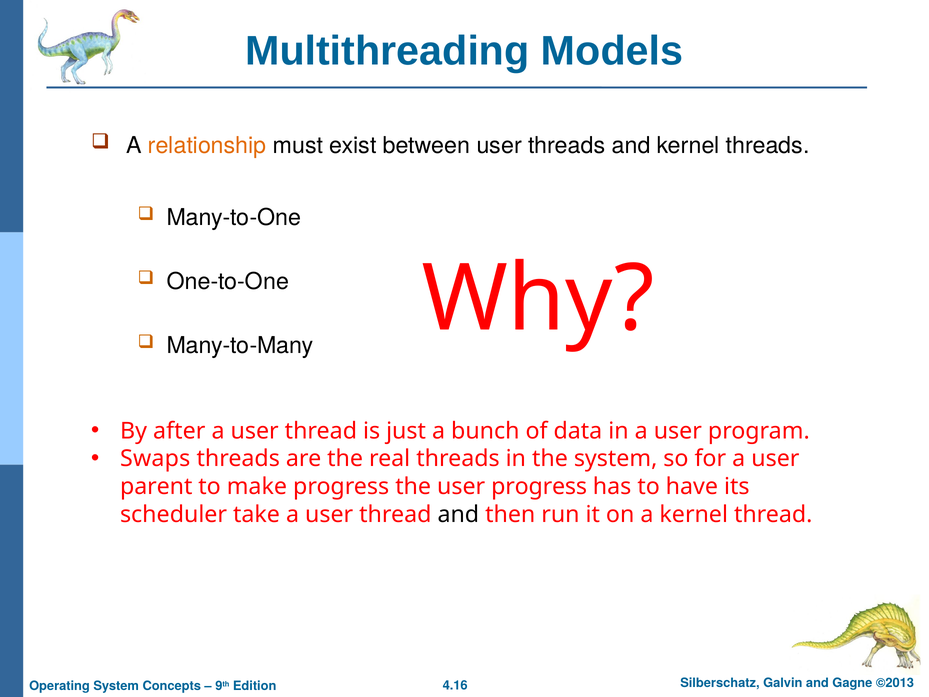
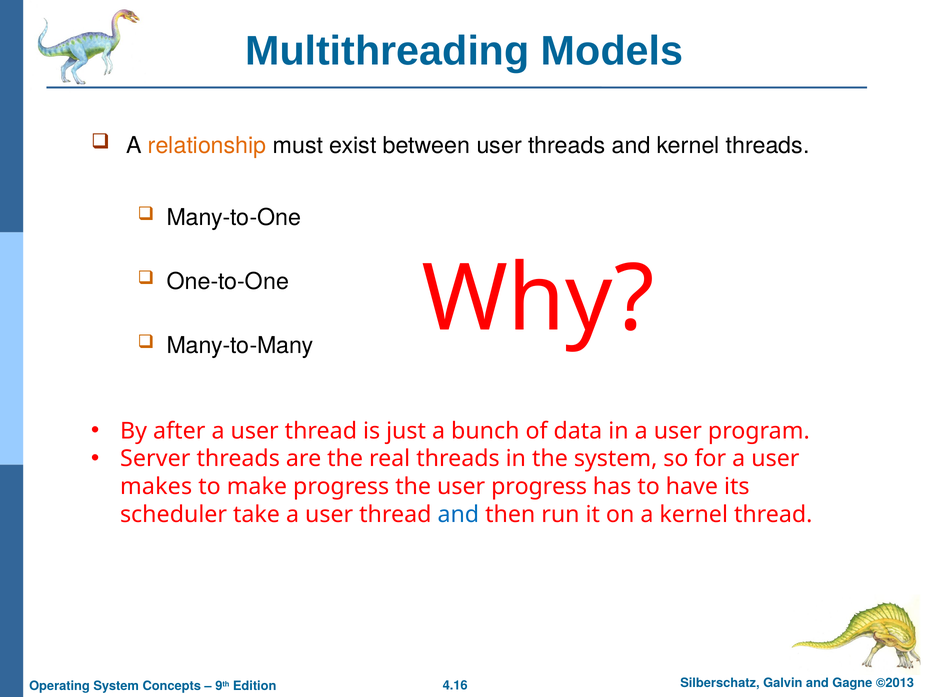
Swaps: Swaps -> Server (155, 459)
parent: parent -> makes (156, 487)
and colour: black -> blue (458, 514)
